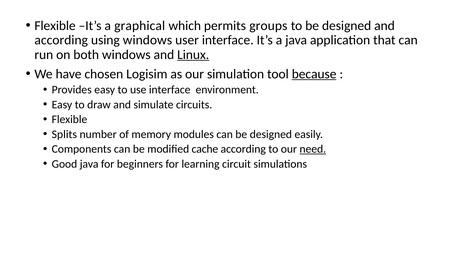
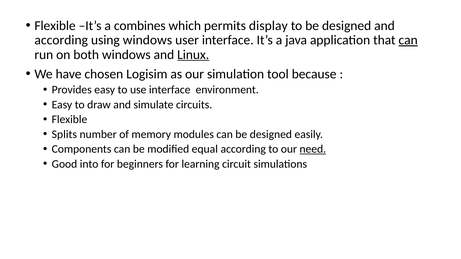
graphical: graphical -> combines (140, 26)
groups: groups -> display (268, 26)
can underline: none -> present (408, 40)
because underline: present -> none (314, 74)
cache: cache -> equal (205, 149)
Good java: java -> into (89, 164)
